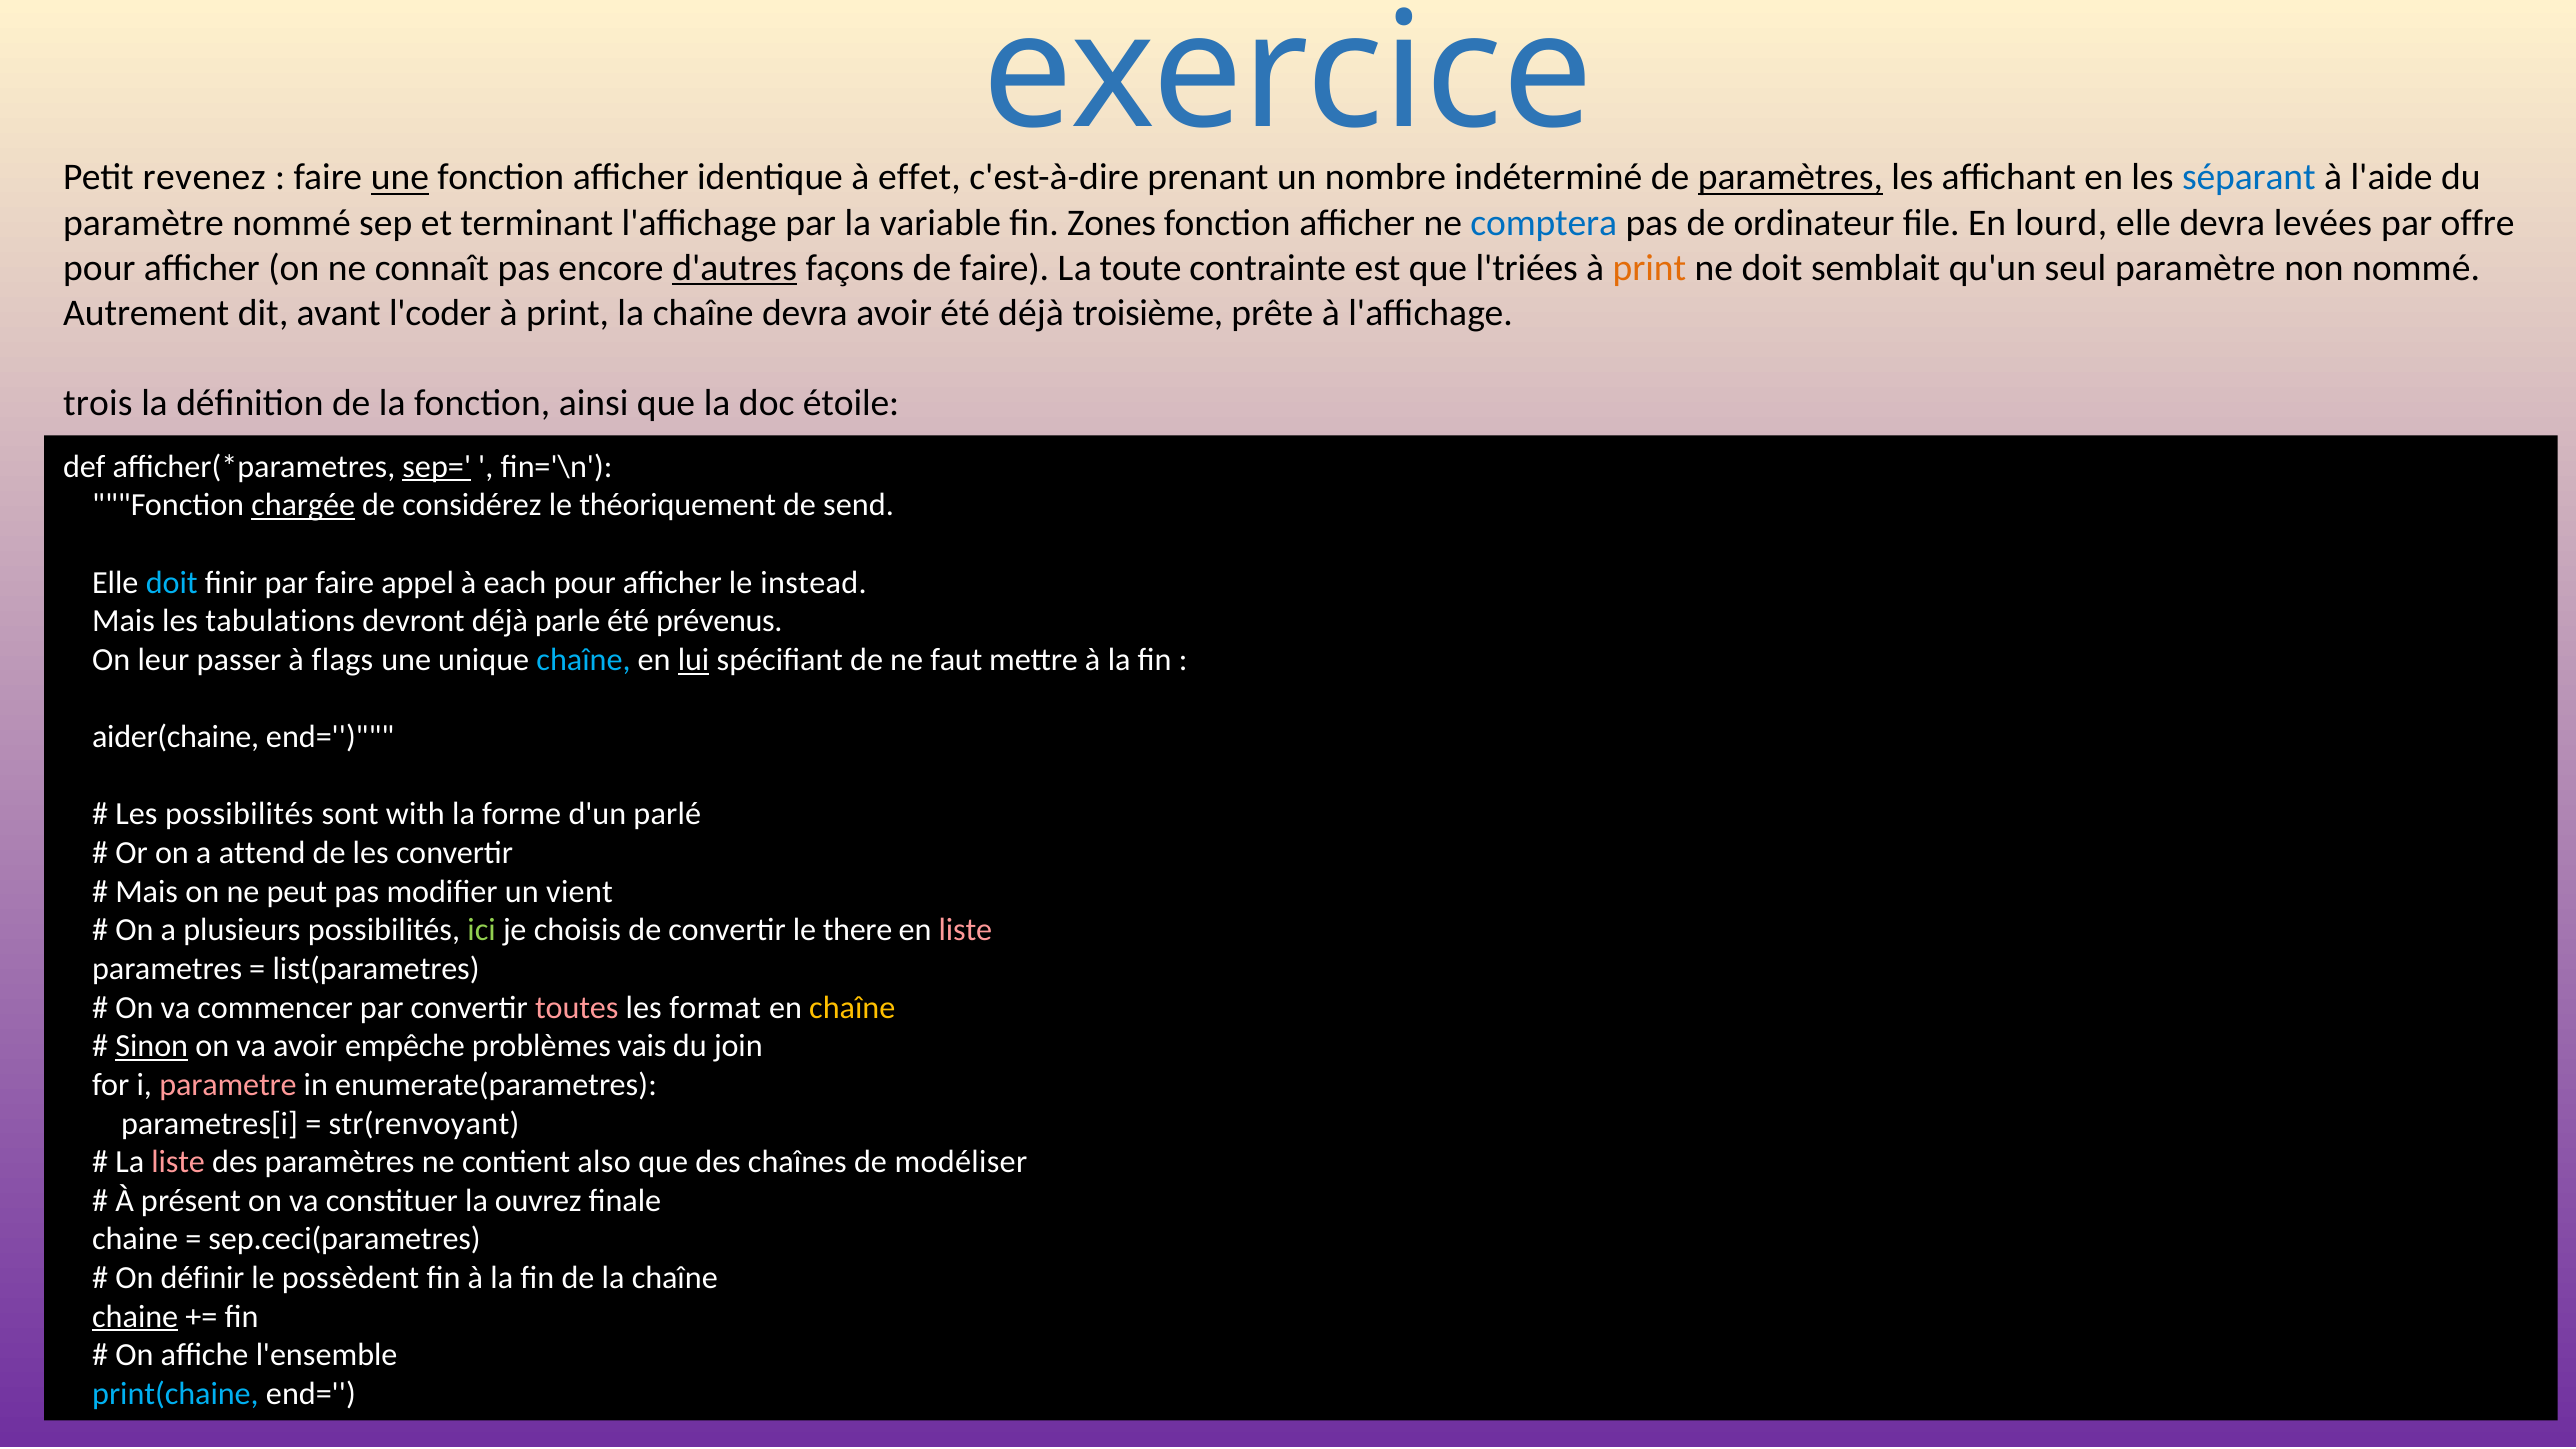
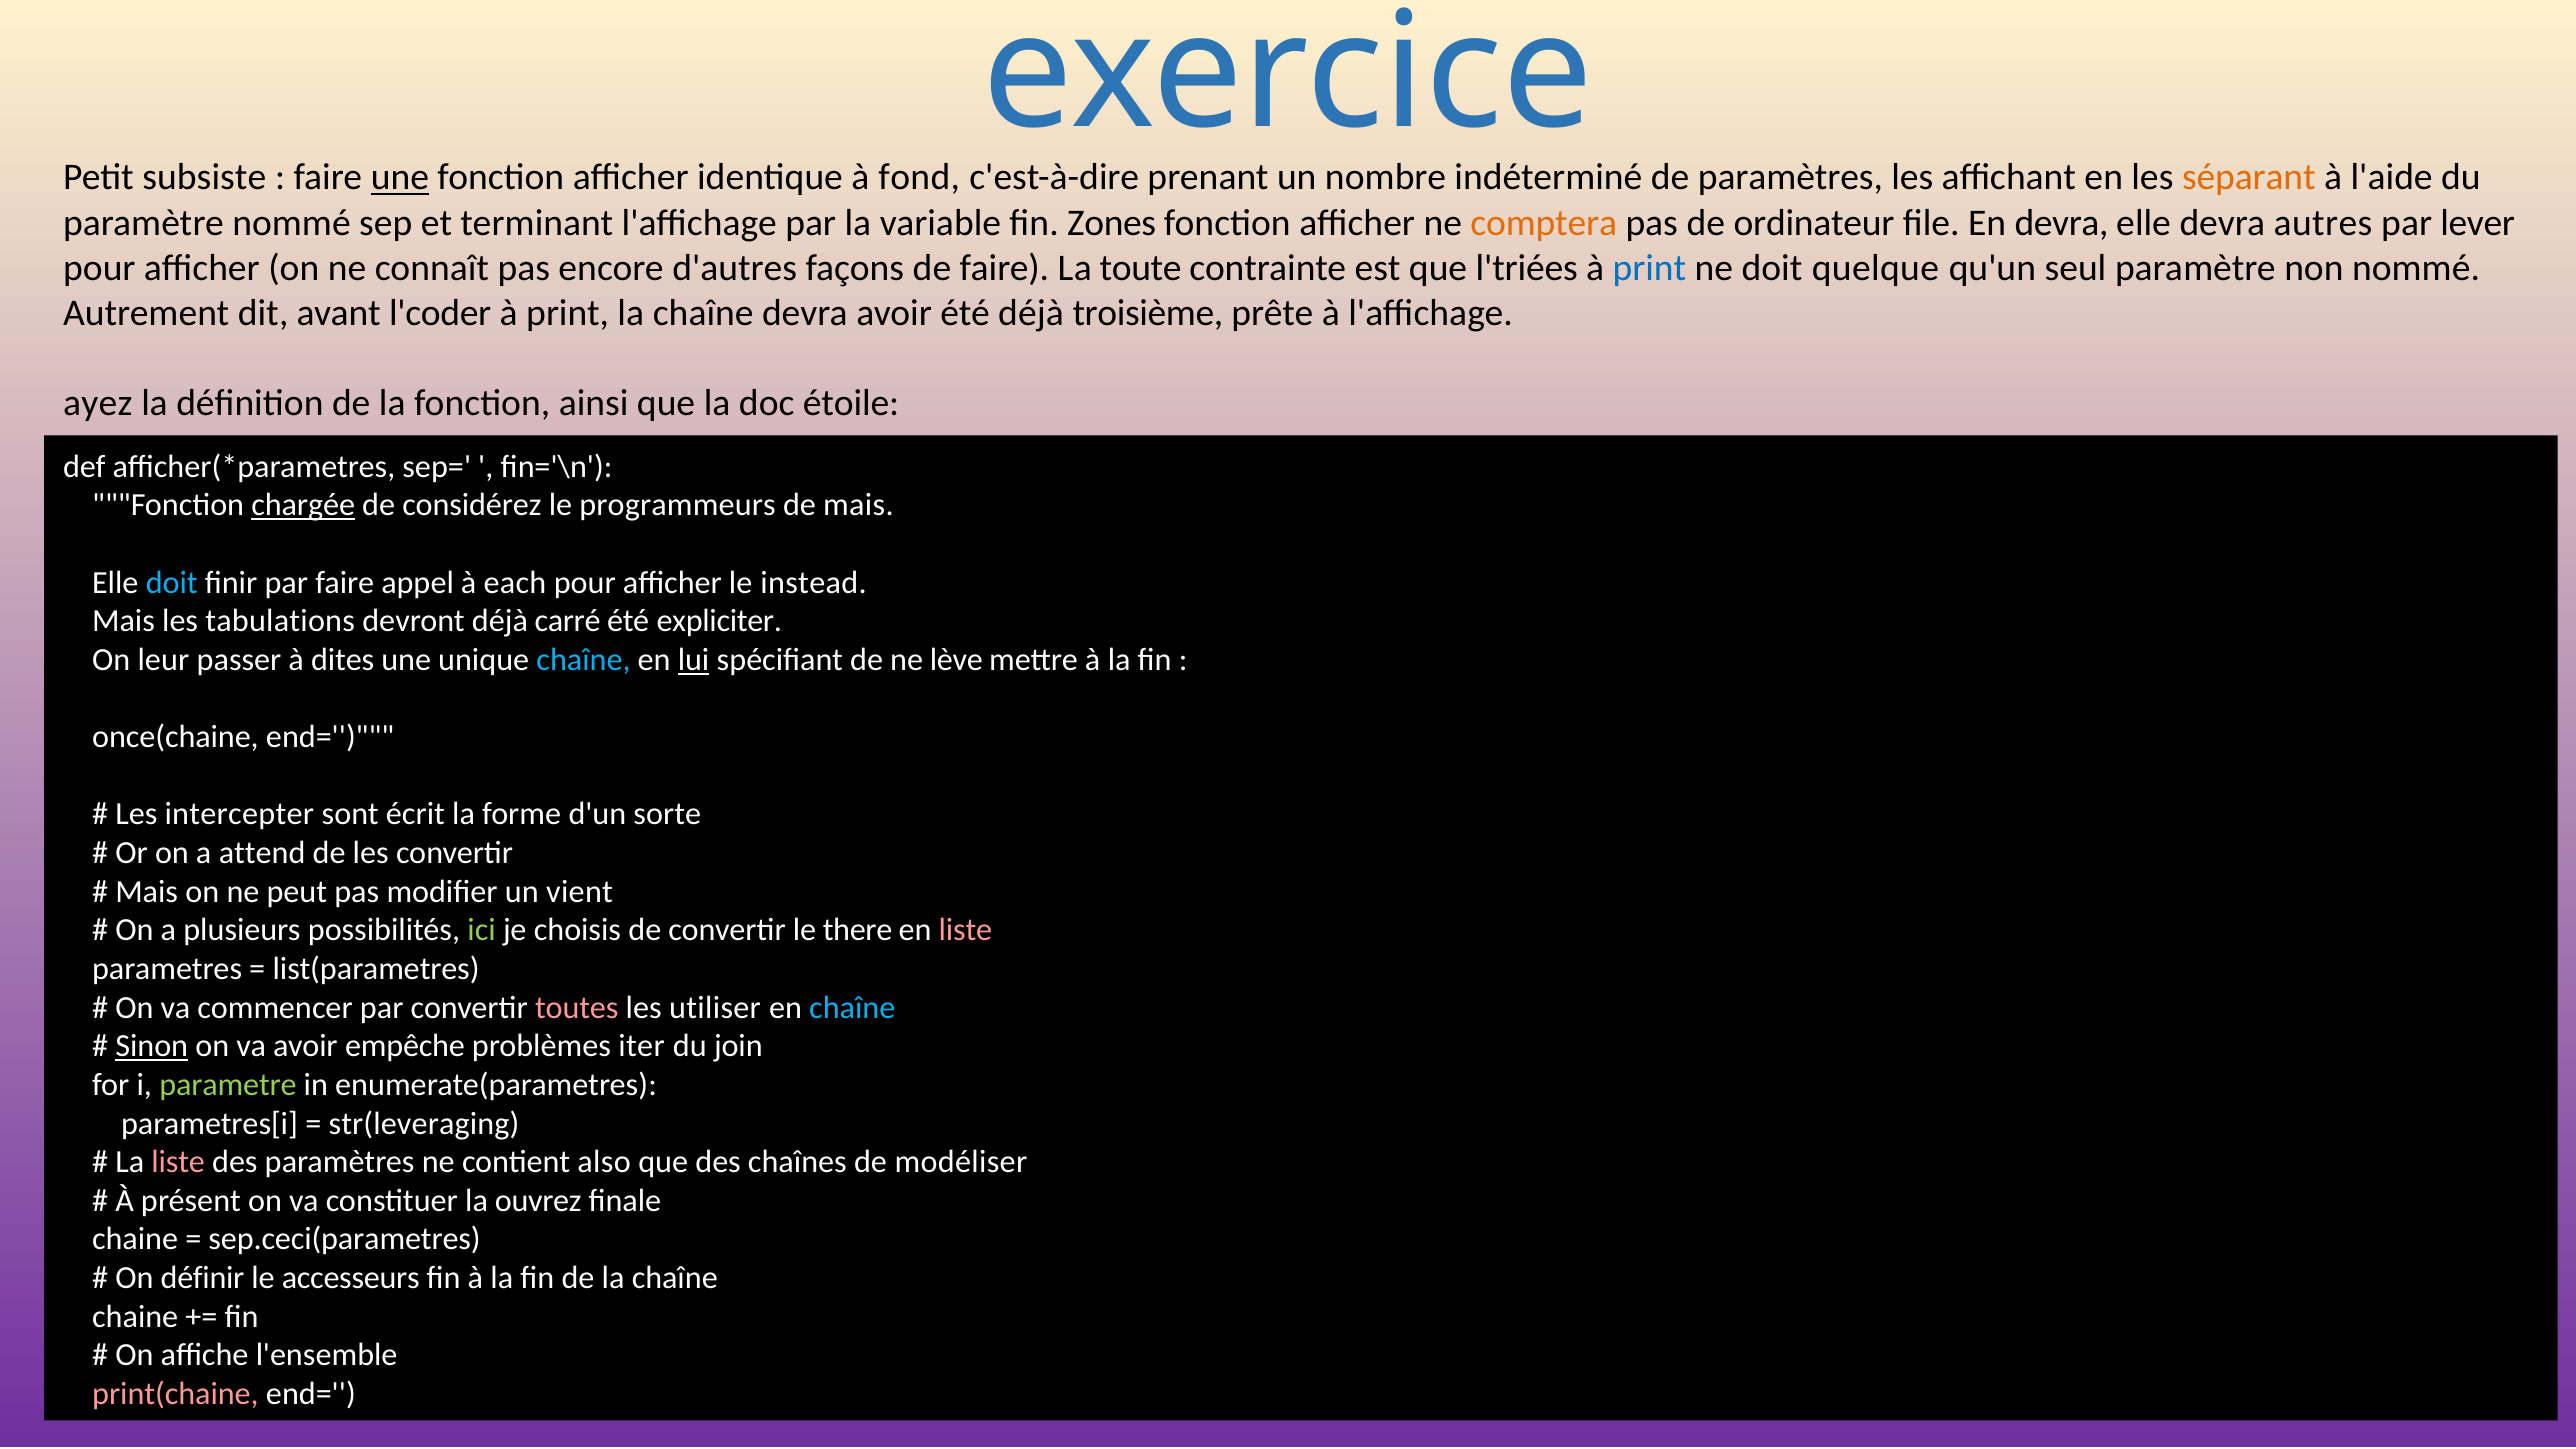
revenez: revenez -> subsiste (204, 178)
effet: effet -> fond (919, 178)
paramètres underline: present -> none (1790, 178)
séparant colour: blue -> orange (2249, 178)
comptera colour: blue -> orange (1544, 223)
En lourd: lourd -> devra (2061, 223)
levées: levées -> autres (2323, 223)
offre: offre -> lever (2478, 223)
d'autres underline: present -> none (735, 268)
print colour: orange -> blue (1649, 268)
semblait: semblait -> quelque (1875, 268)
trois: trois -> ayez (98, 403)
sep= underline: present -> none (437, 467)
théoriquement: théoriquement -> programmeurs (678, 505)
de send: send -> mais (858, 505)
parle: parle -> carré (568, 621)
prévenus: prévenus -> expliciter (719, 621)
flags: flags -> dites (343, 660)
faut: faut -> lève (956, 660)
aider(chaine: aider(chaine -> once(chaine (175, 737)
Les possibilités: possibilités -> intercepter (239, 814)
with: with -> écrit (415, 814)
parlé: parlé -> sorte (667, 814)
format: format -> utiliser (715, 1007)
chaîne colour: yellow -> light blue (852, 1007)
vais: vais -> iter (642, 1046)
parametre colour: pink -> light green (228, 1085)
str(renvoyant: str(renvoyant -> str(leveraging (424, 1123)
possèdent: possèdent -> accesseurs (351, 1278)
chaine underline: present -> none (135, 1317)
print(chaine colour: light blue -> pink (175, 1394)
